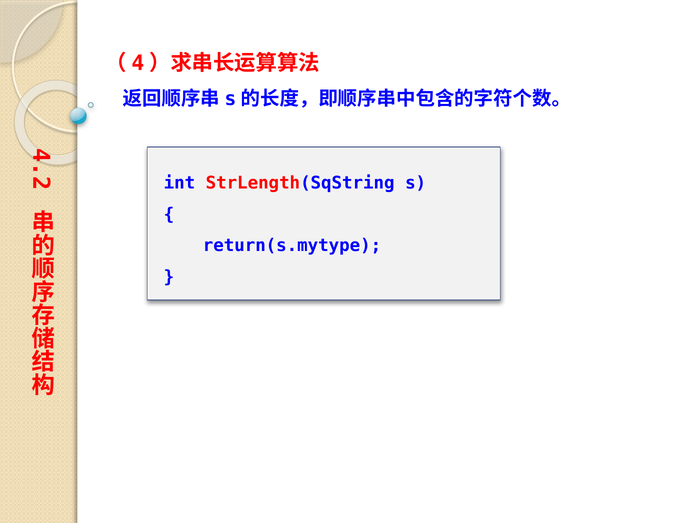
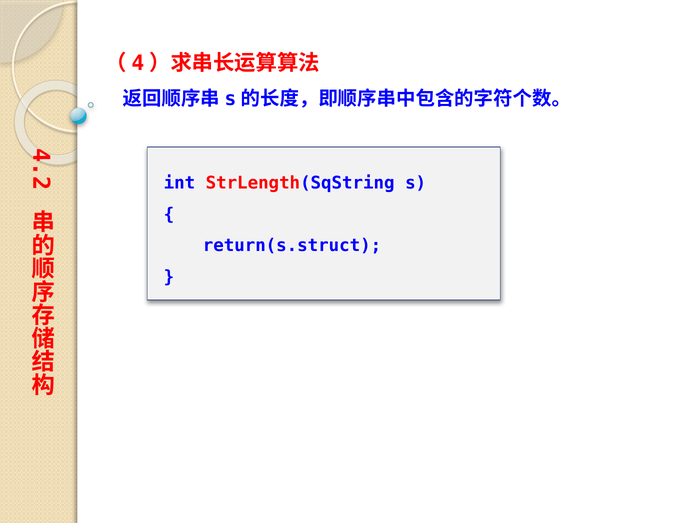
return(s.mytype: return(s.mytype -> return(s.struct (292, 246)
